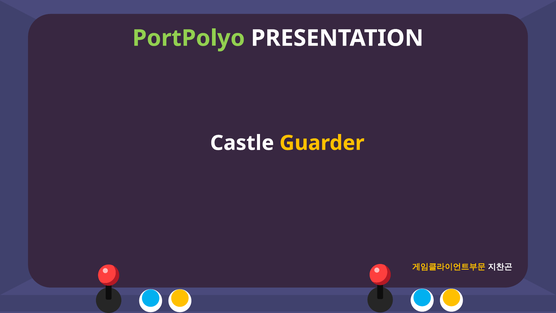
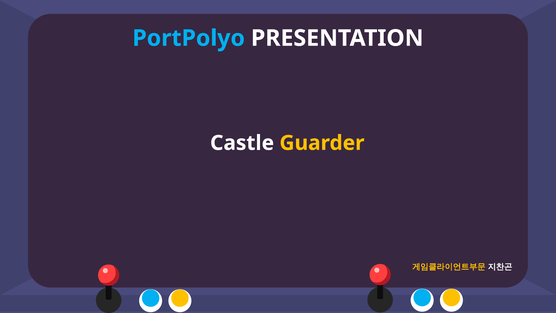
PortPolyo colour: light green -> light blue (189, 38)
